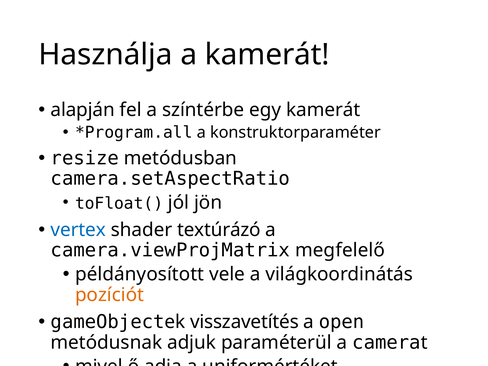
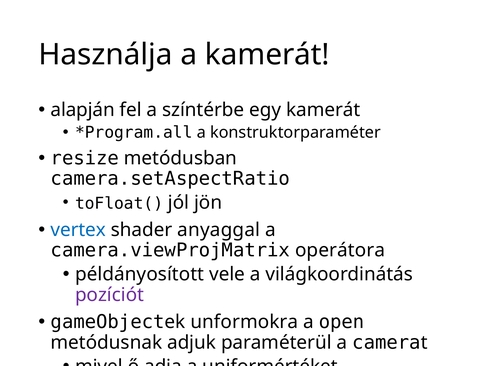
textúrázó: textúrázó -> anyaggal (219, 230)
megfelelő: megfelelő -> operátora (340, 250)
pozíciót colour: orange -> purple (110, 295)
visszavetítés: visszavetítés -> unformokra (244, 322)
